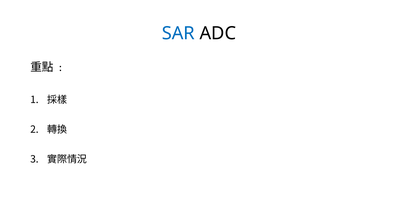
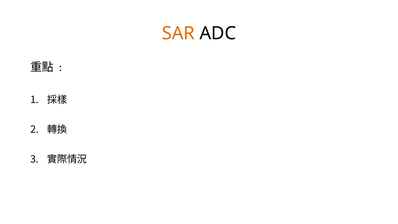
SAR colour: blue -> orange (178, 33)
